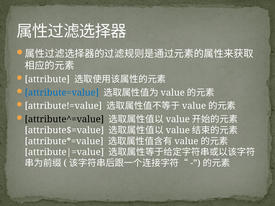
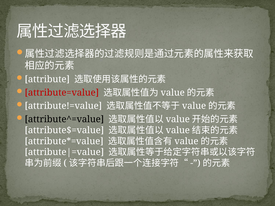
attribute=value colour: blue -> red (62, 93)
